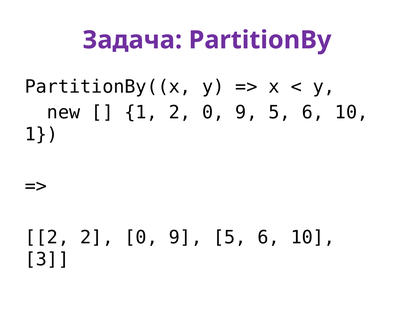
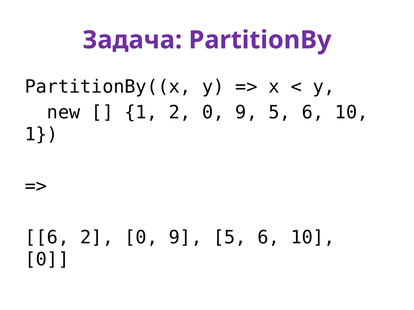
2: 2 -> 6 (47, 238)
3: 3 -> 0 (47, 260)
